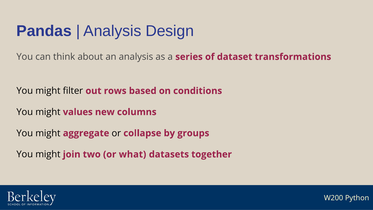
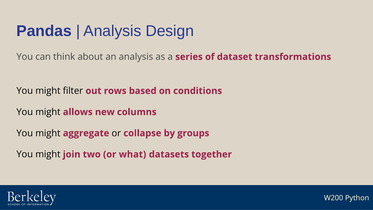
values: values -> allows (78, 112)
